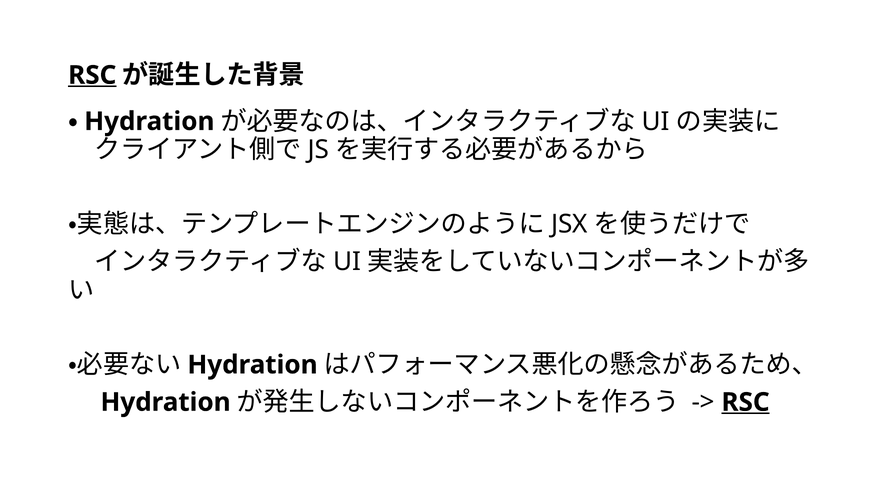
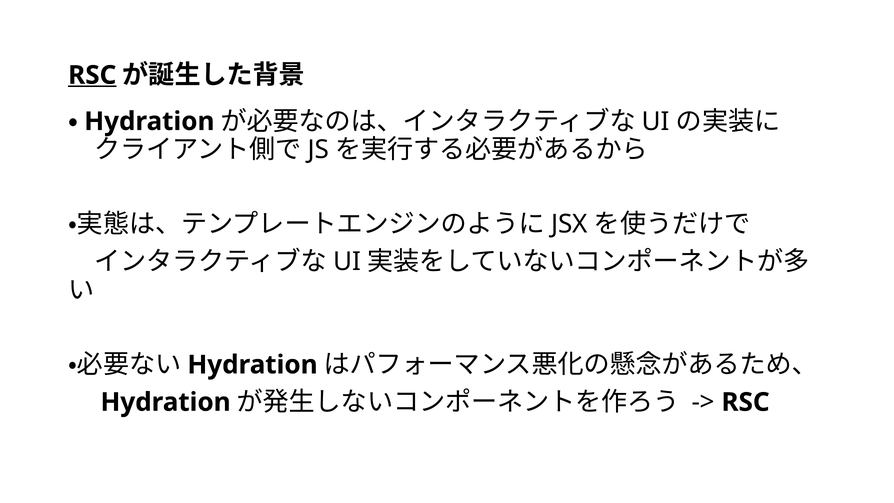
RSC underline: present -> none (746, 402)
